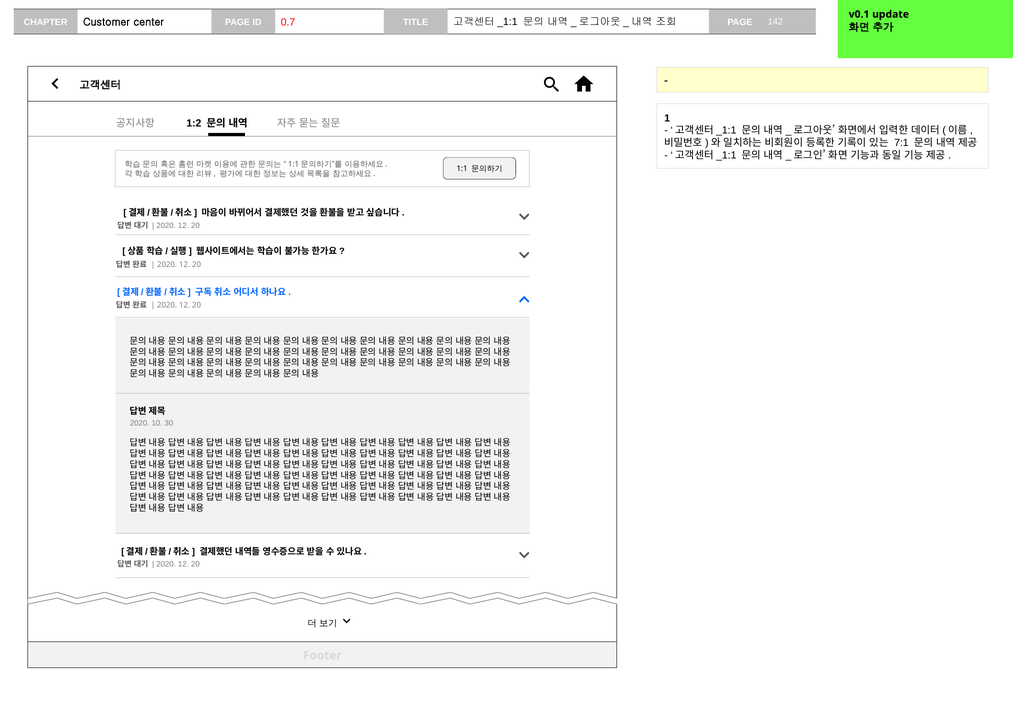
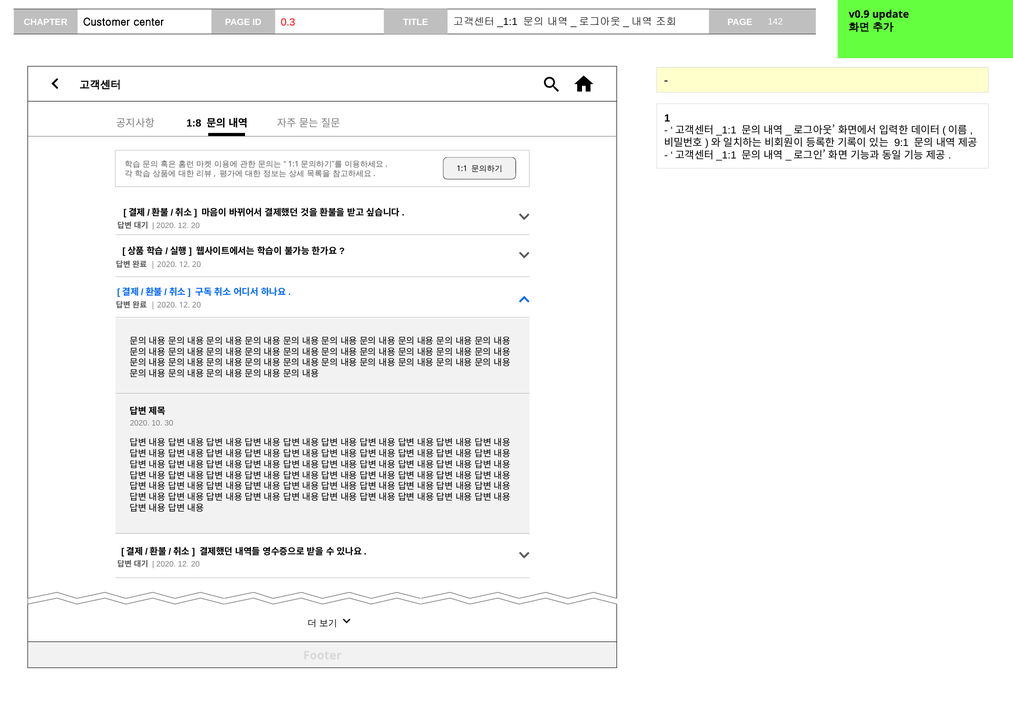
v0.1: v0.1 -> v0.9 (859, 14)
0.7: 0.7 -> 0.3 (288, 22)
1:2: 1:2 -> 1:8 (194, 124)
7:1: 7:1 -> 9:1 (901, 143)
